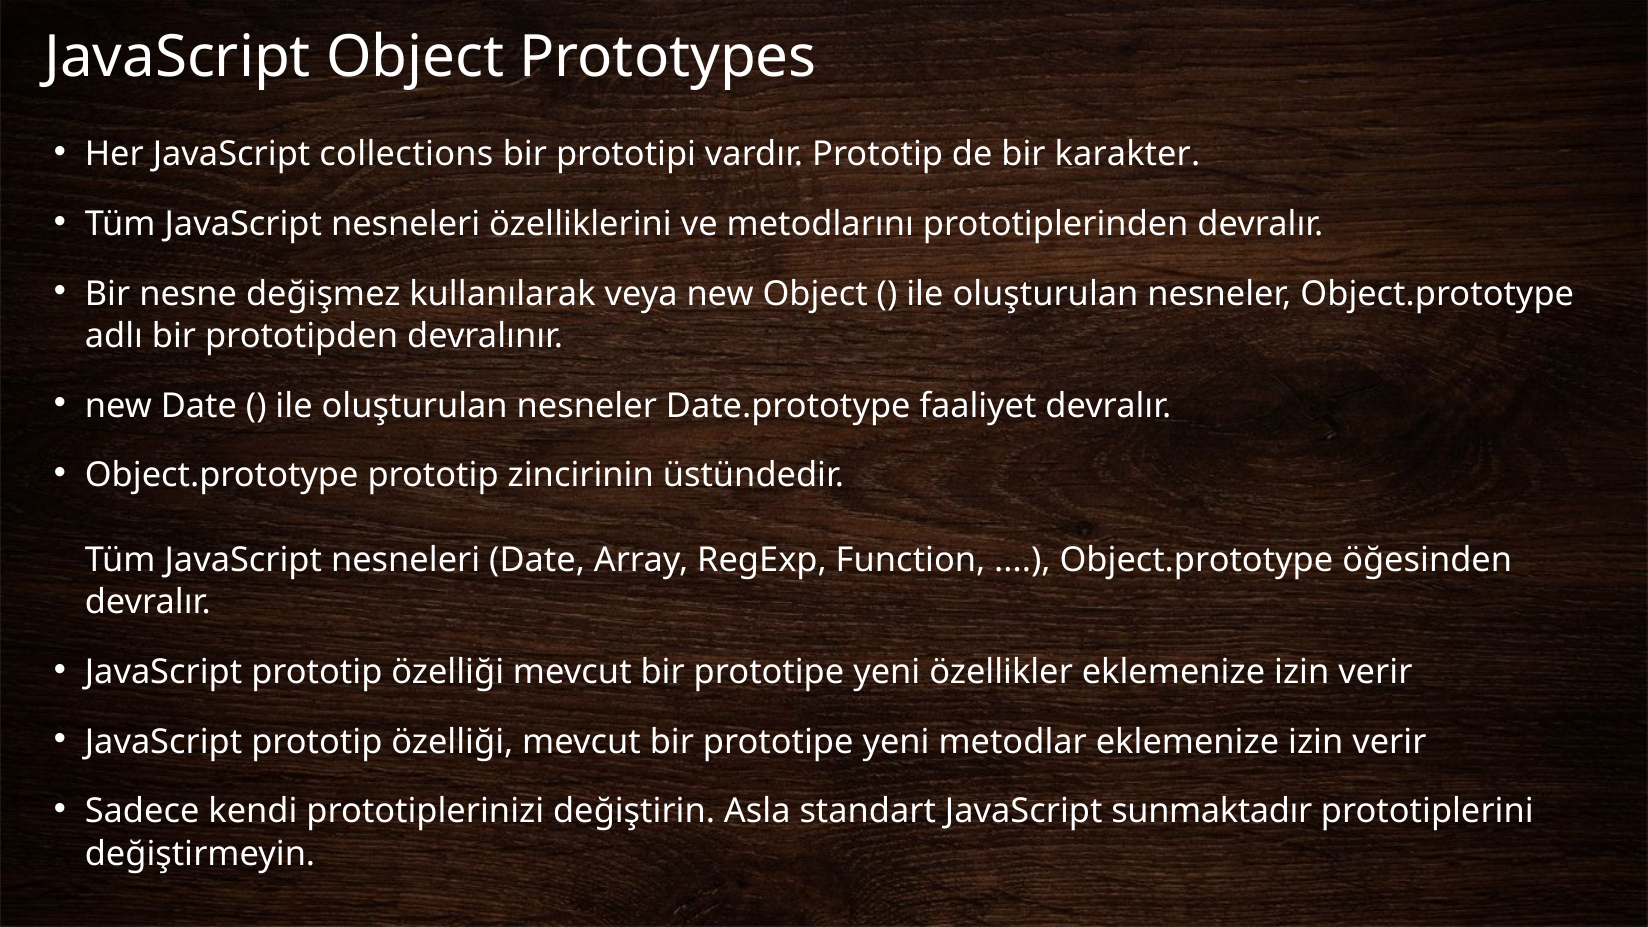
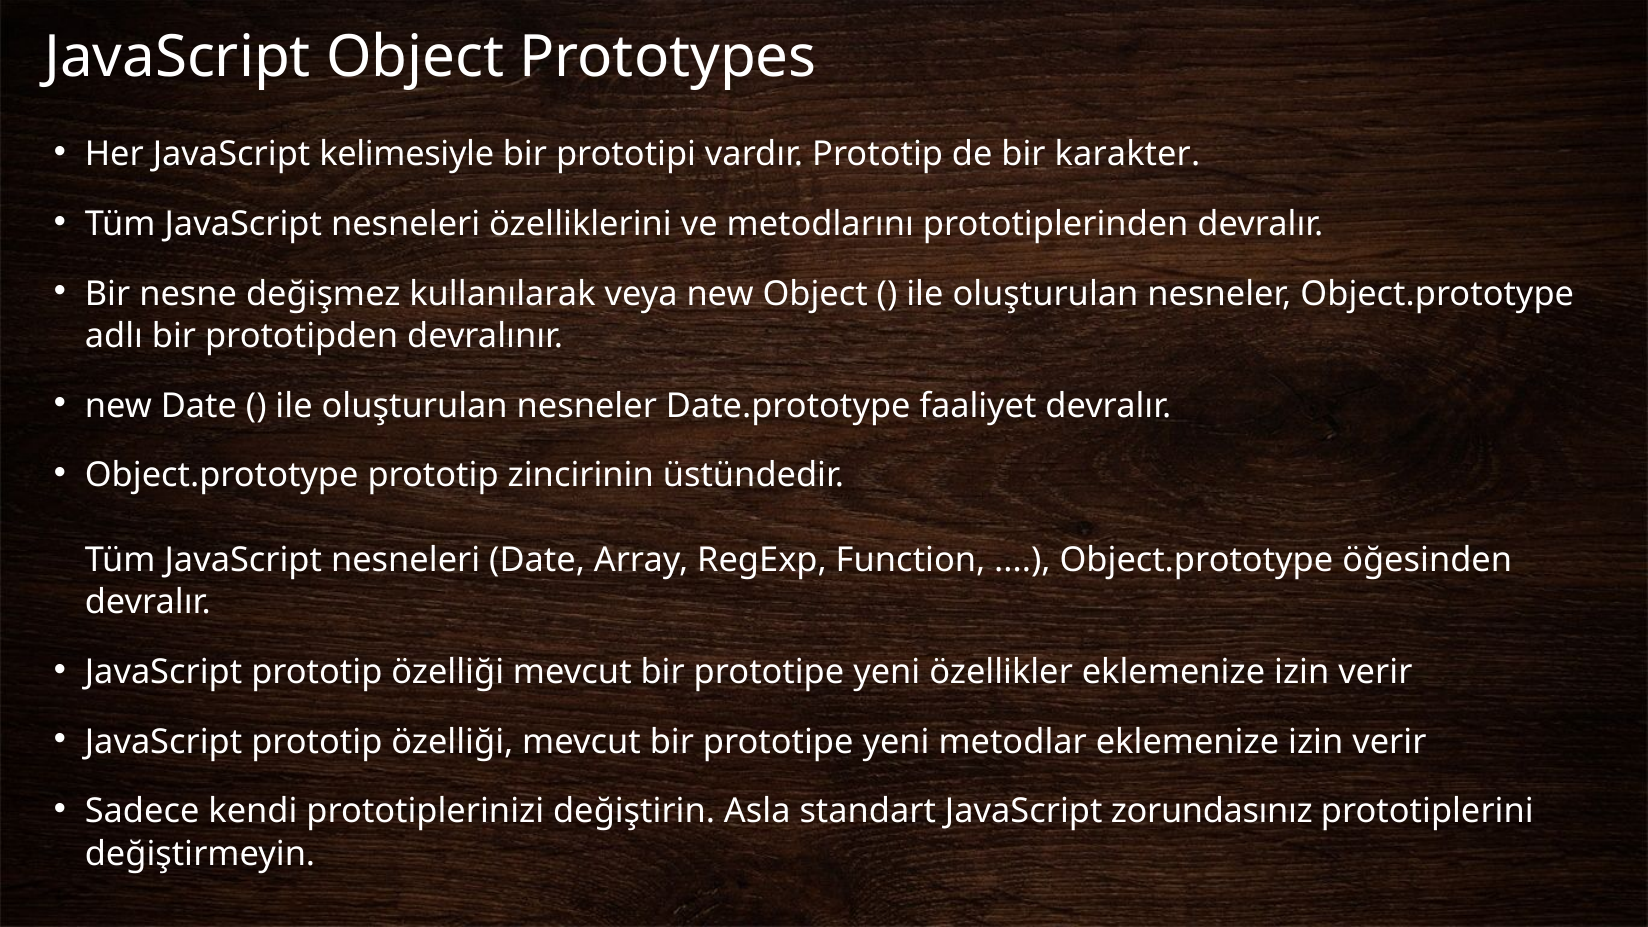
collections: collections -> kelimesiyle (407, 154)
sunmaktadır: sunmaktadır -> zorundasınız (1212, 812)
